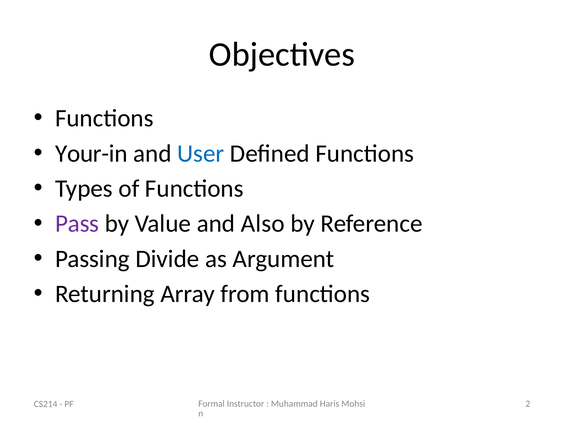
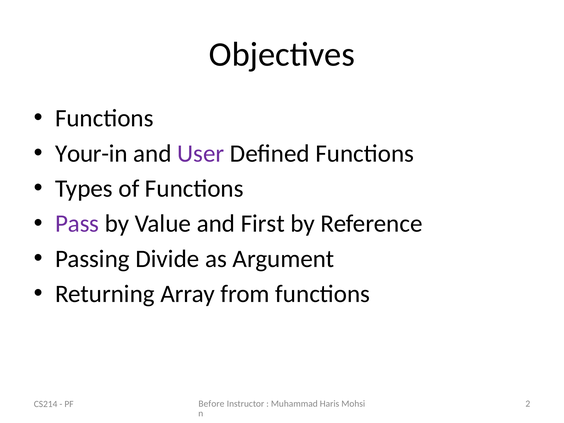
User colour: blue -> purple (201, 153)
Also: Also -> First (263, 224)
Formal: Formal -> Before (211, 404)
